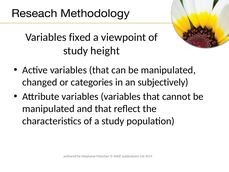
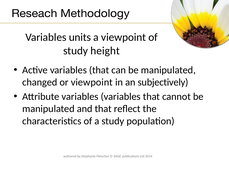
fixed: fixed -> units (80, 37)
or categories: categories -> viewpoint (92, 82)
